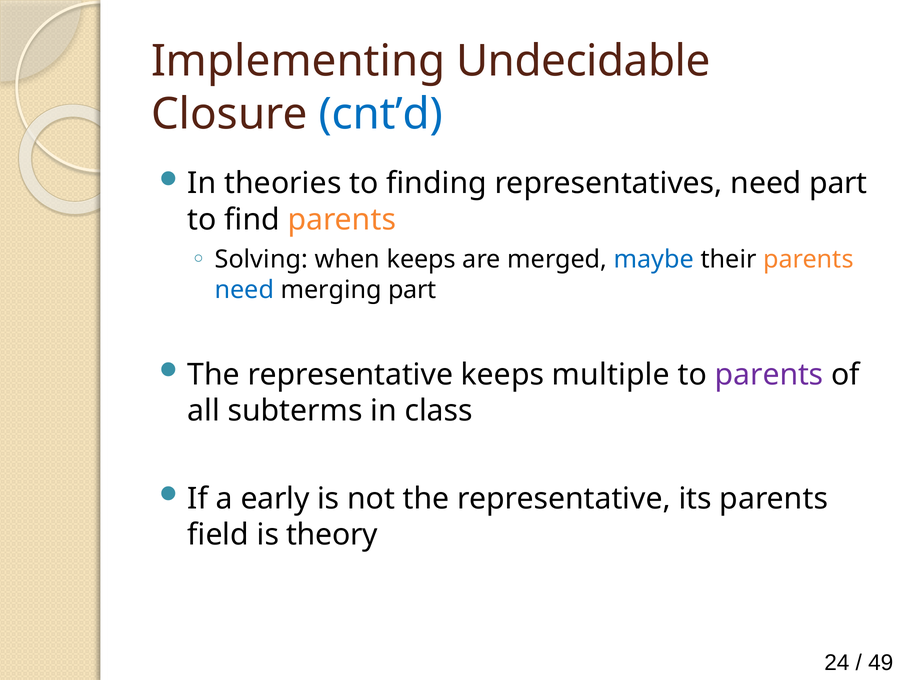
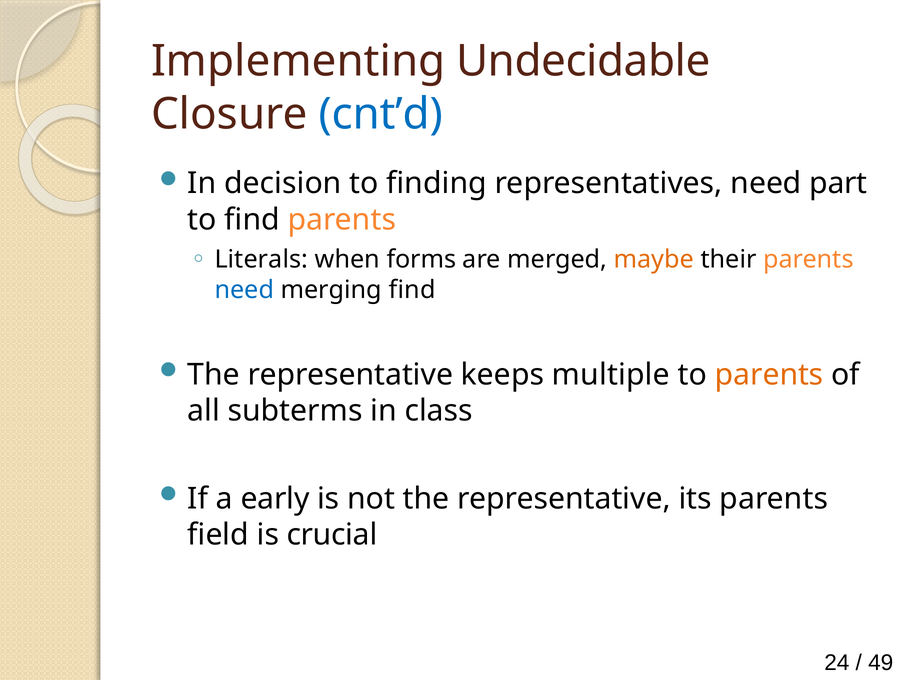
theories: theories -> decision (283, 183)
Solving: Solving -> Literals (261, 259)
when keeps: keeps -> forms (421, 259)
maybe colour: blue -> orange (654, 259)
merging part: part -> find (412, 289)
parents colour: purple -> orange (769, 374)
theory: theory -> crucial (332, 535)
